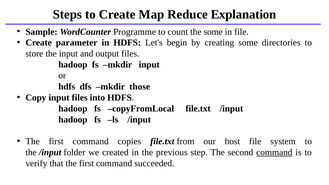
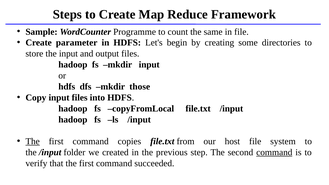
Explanation: Explanation -> Framework (243, 14)
the some: some -> same (213, 32)
The underline: none -> present (33, 141)
